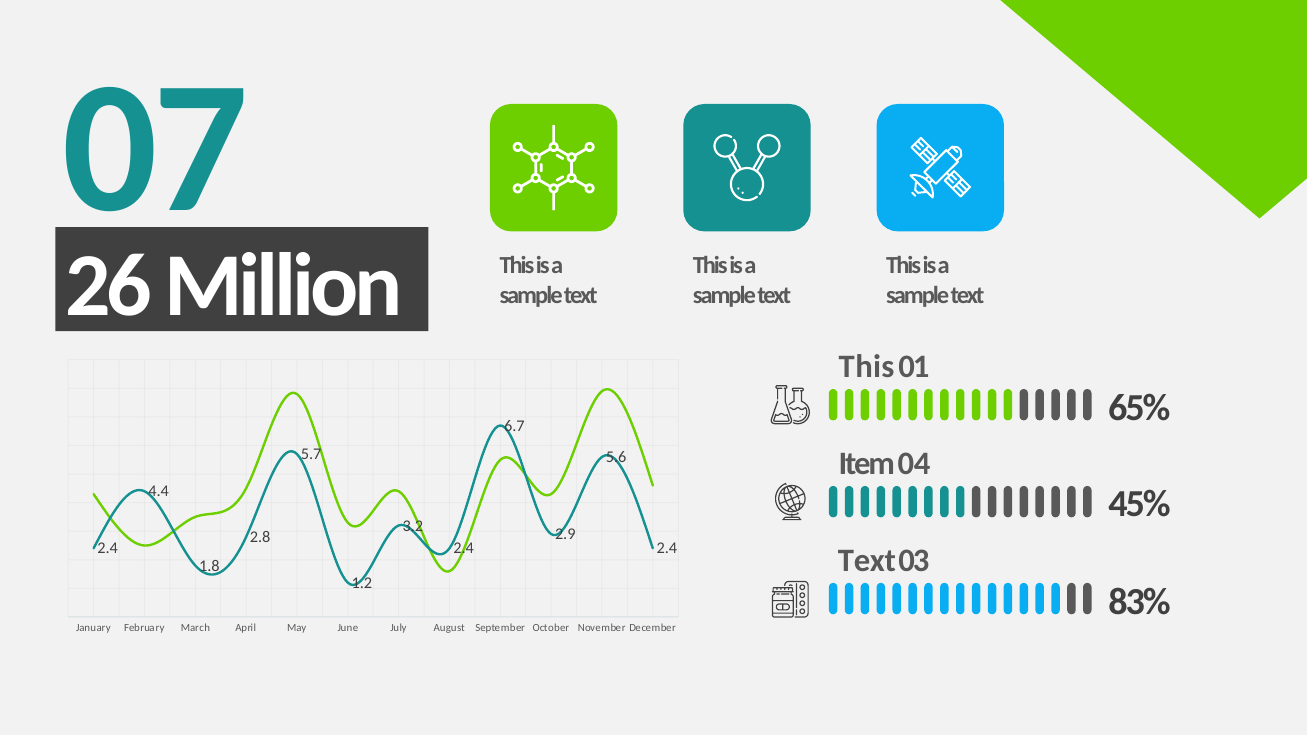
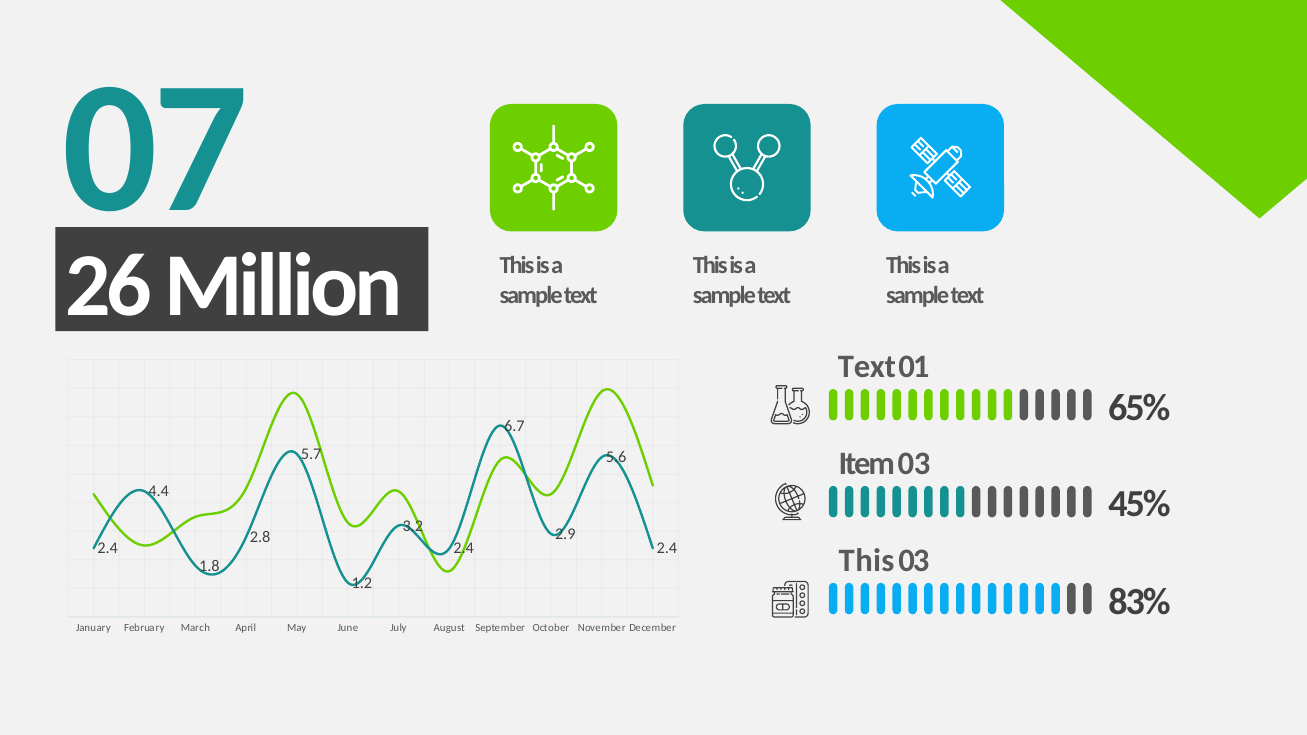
This: This -> Text (867, 367)
Item 04: 04 -> 03 (914, 464)
Text: Text -> This (867, 561)
